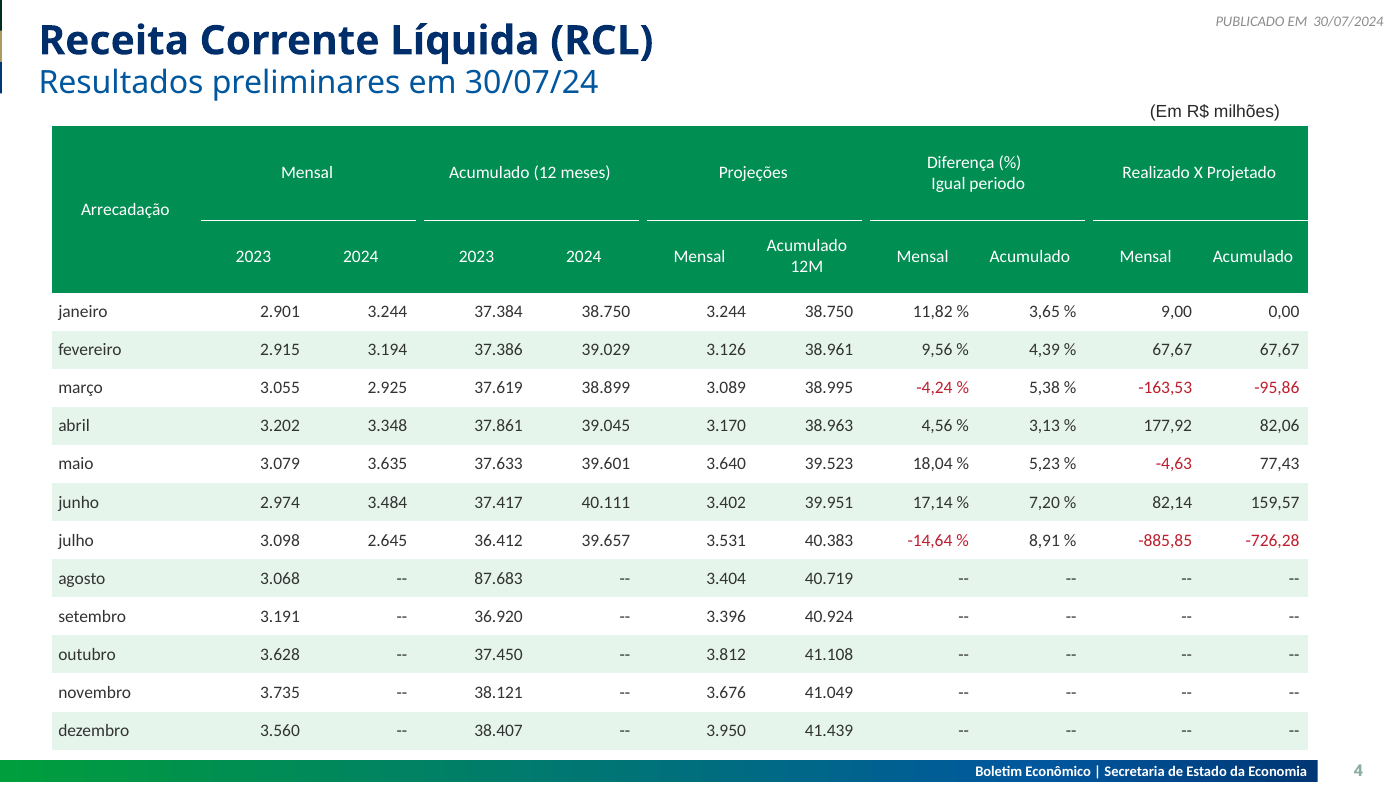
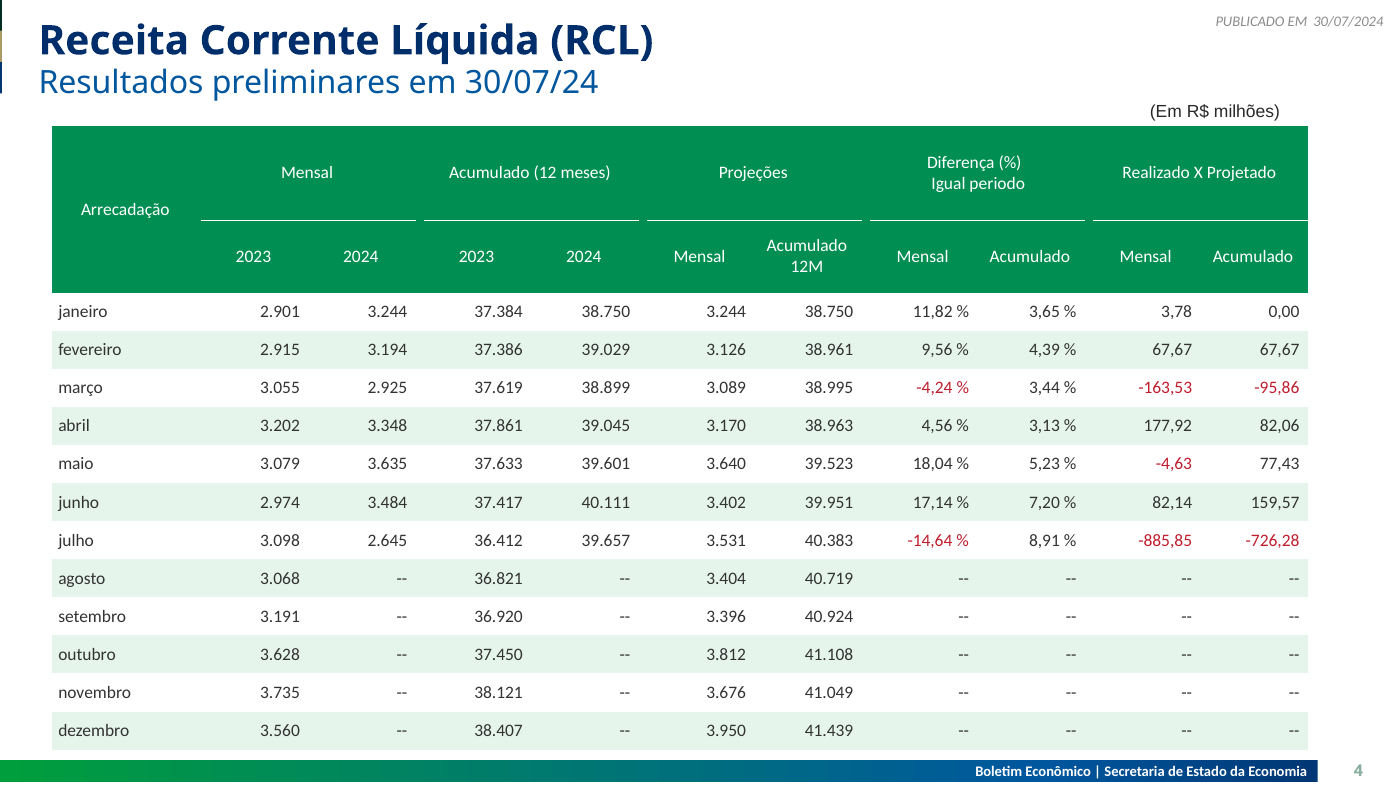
9,00: 9,00 -> 3,78 (1177, 312)
5,38: 5,38 -> 3,44 (1044, 388)
87.683: 87.683 -> 36.821 (499, 578)
